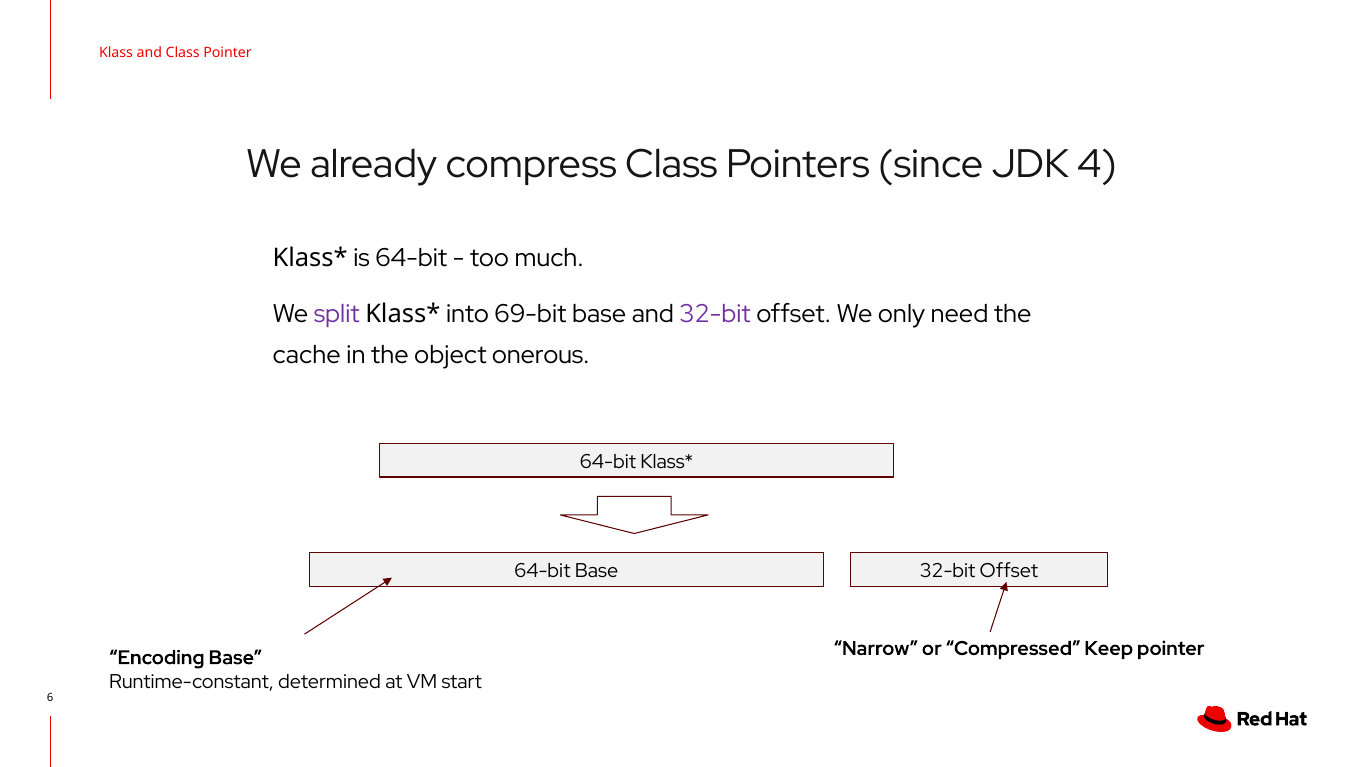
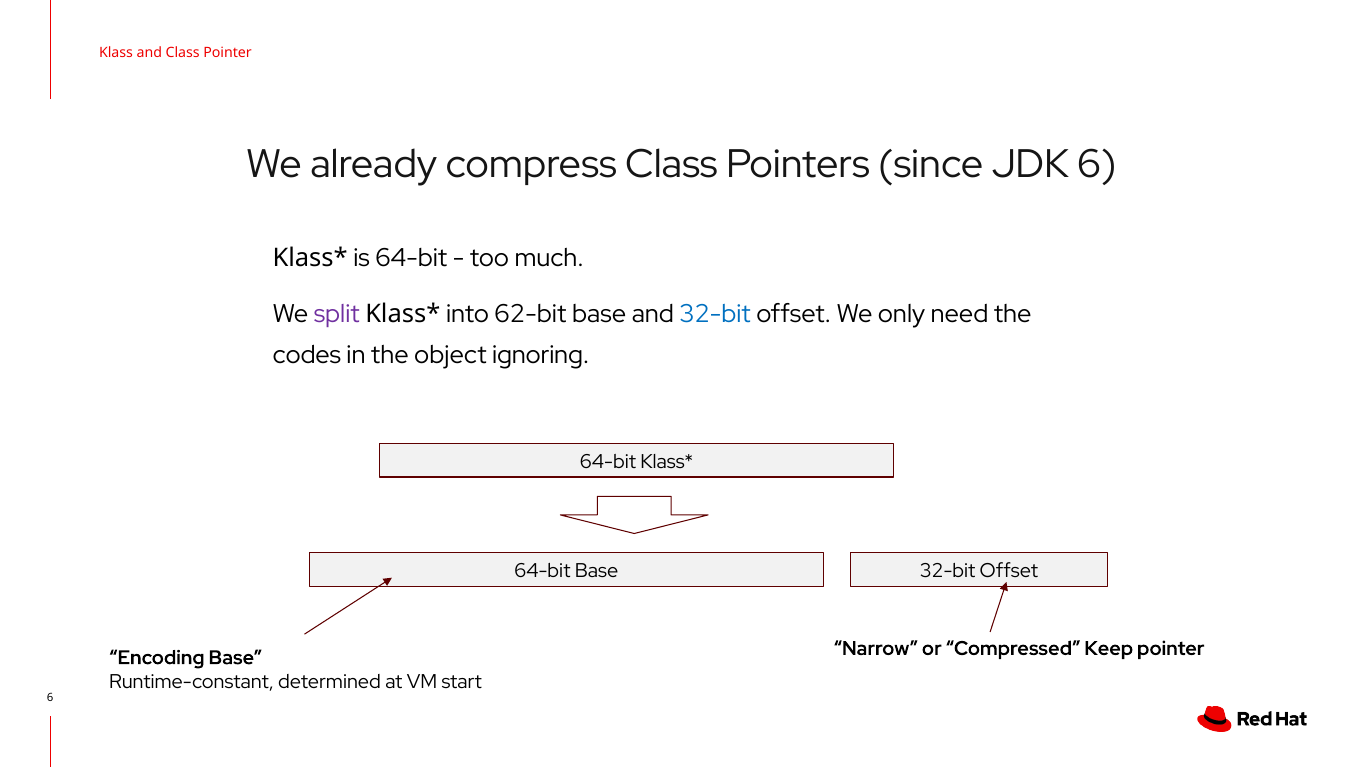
JDK 4: 4 -> 6 (1097, 164)
69-bit: 69-bit -> 62-bit (530, 313)
32-bit colour: purple -> blue (715, 313)
cache: cache -> codes (307, 355)
onerous: onerous -> ignoring (541, 355)
